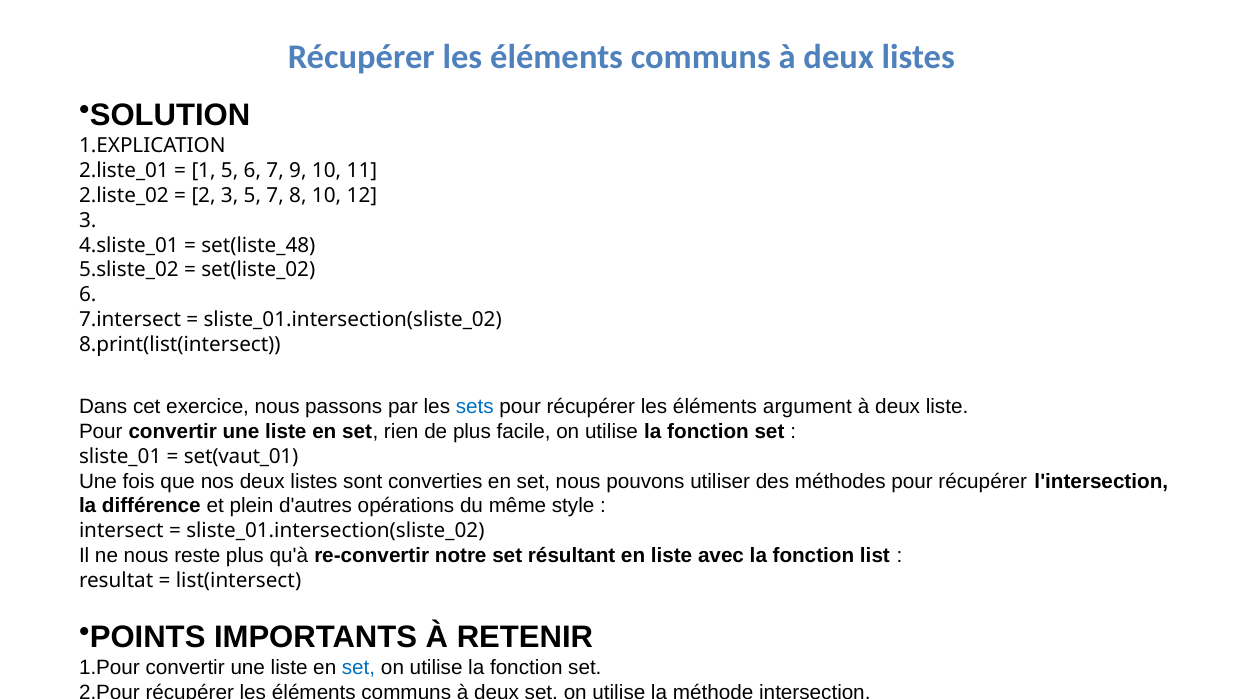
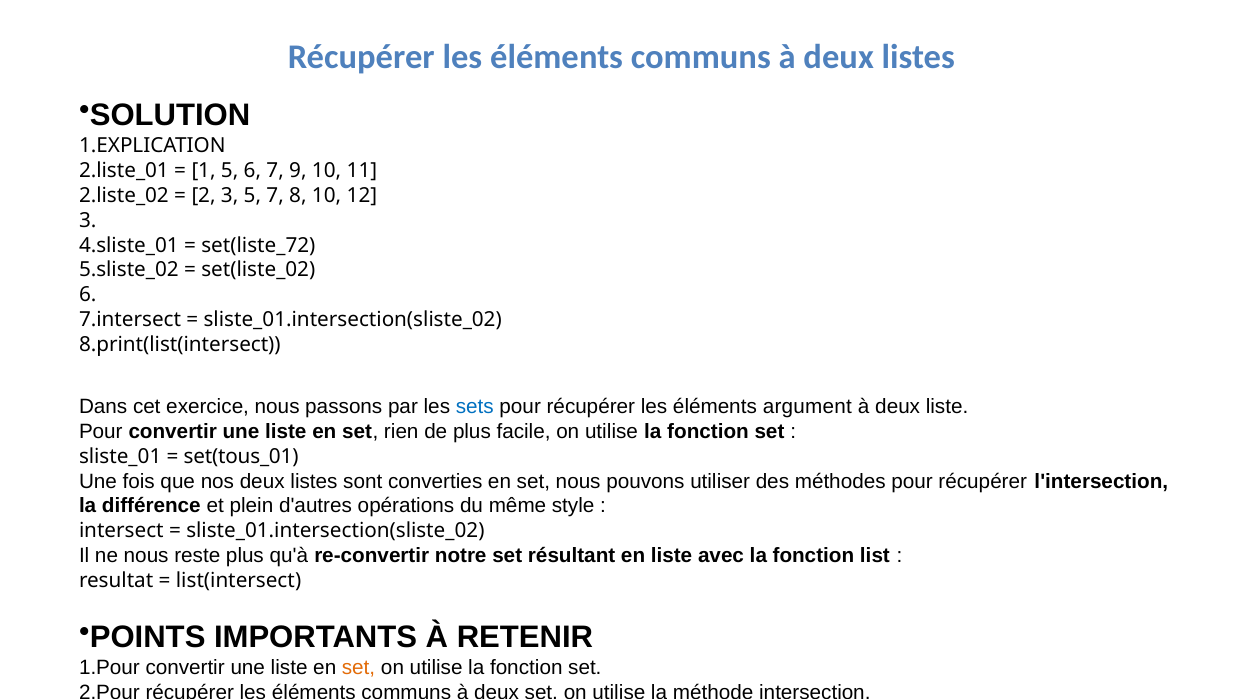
set(liste_48: set(liste_48 -> set(liste_72 (258, 245)
set(vaut_01: set(vaut_01 -> set(tous_01 (241, 457)
set colour: blue -> orange (359, 668)
